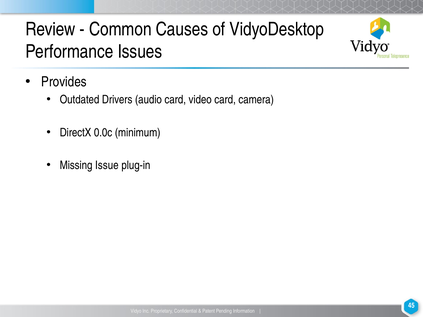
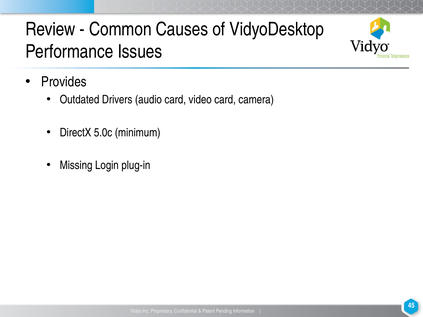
0.0c: 0.0c -> 5.0c (103, 133)
Issue: Issue -> Login (107, 166)
